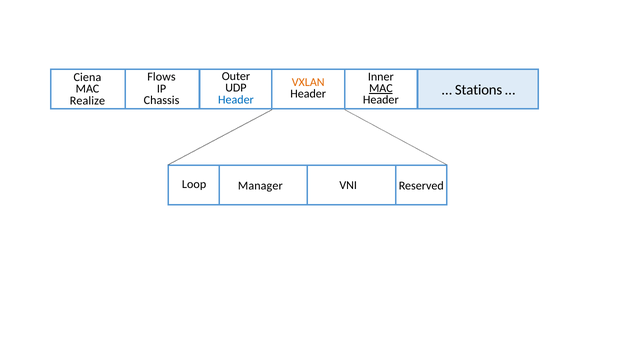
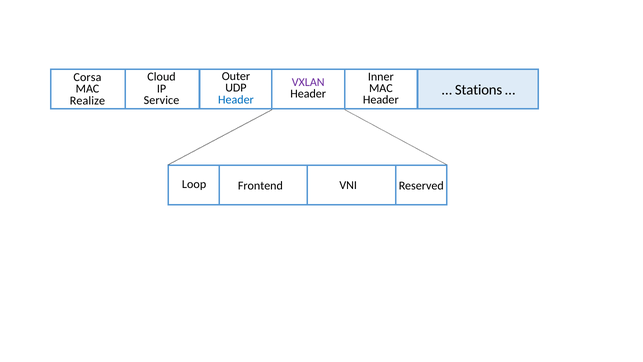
Flows: Flows -> Cloud (162, 77)
Ciena: Ciena -> Corsa (87, 77)
VXLAN colour: orange -> purple (308, 82)
MAC underline: present -> none (381, 88)
Chassis: Chassis -> Service (161, 100)
Manager: Manager -> Frontend (260, 185)
